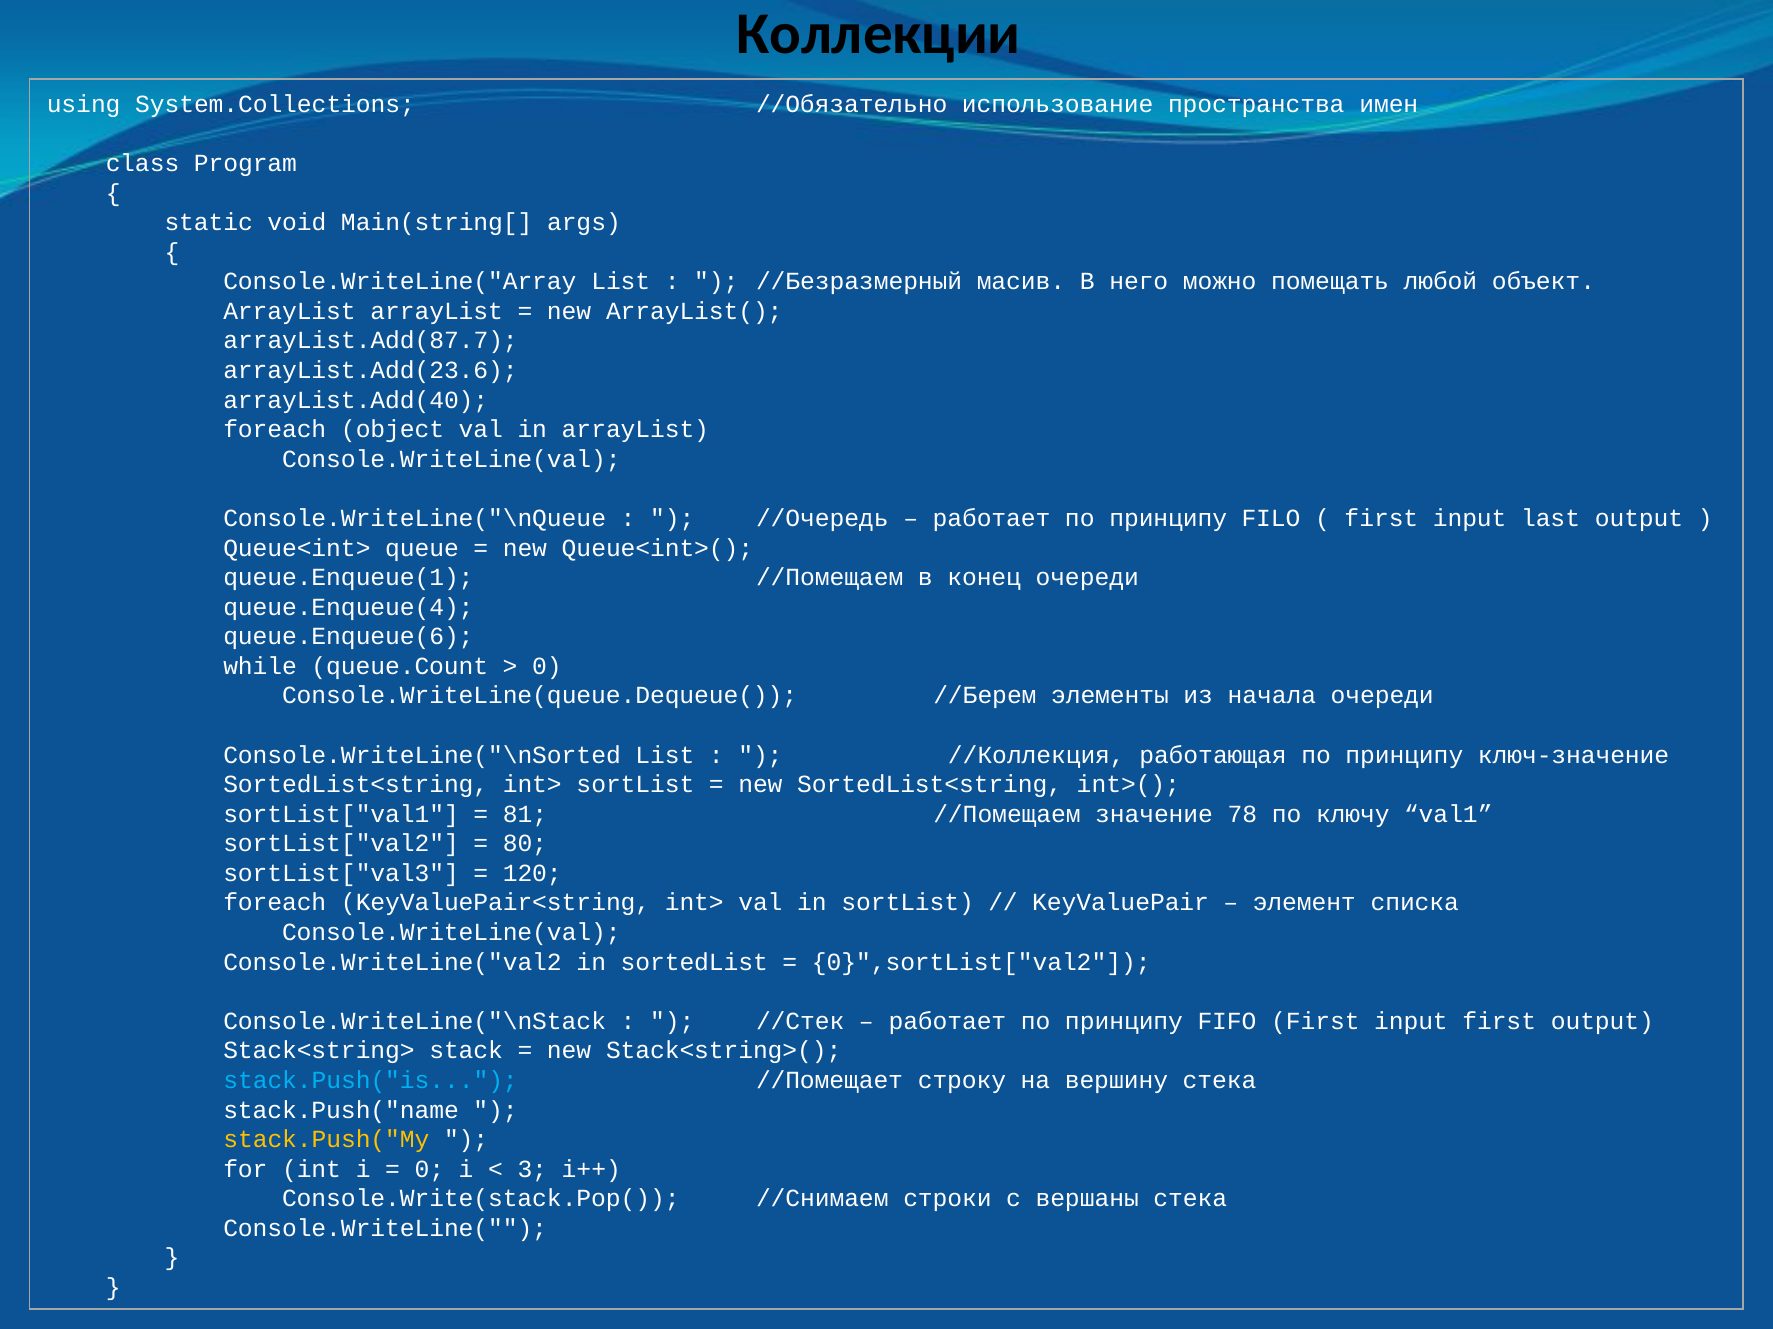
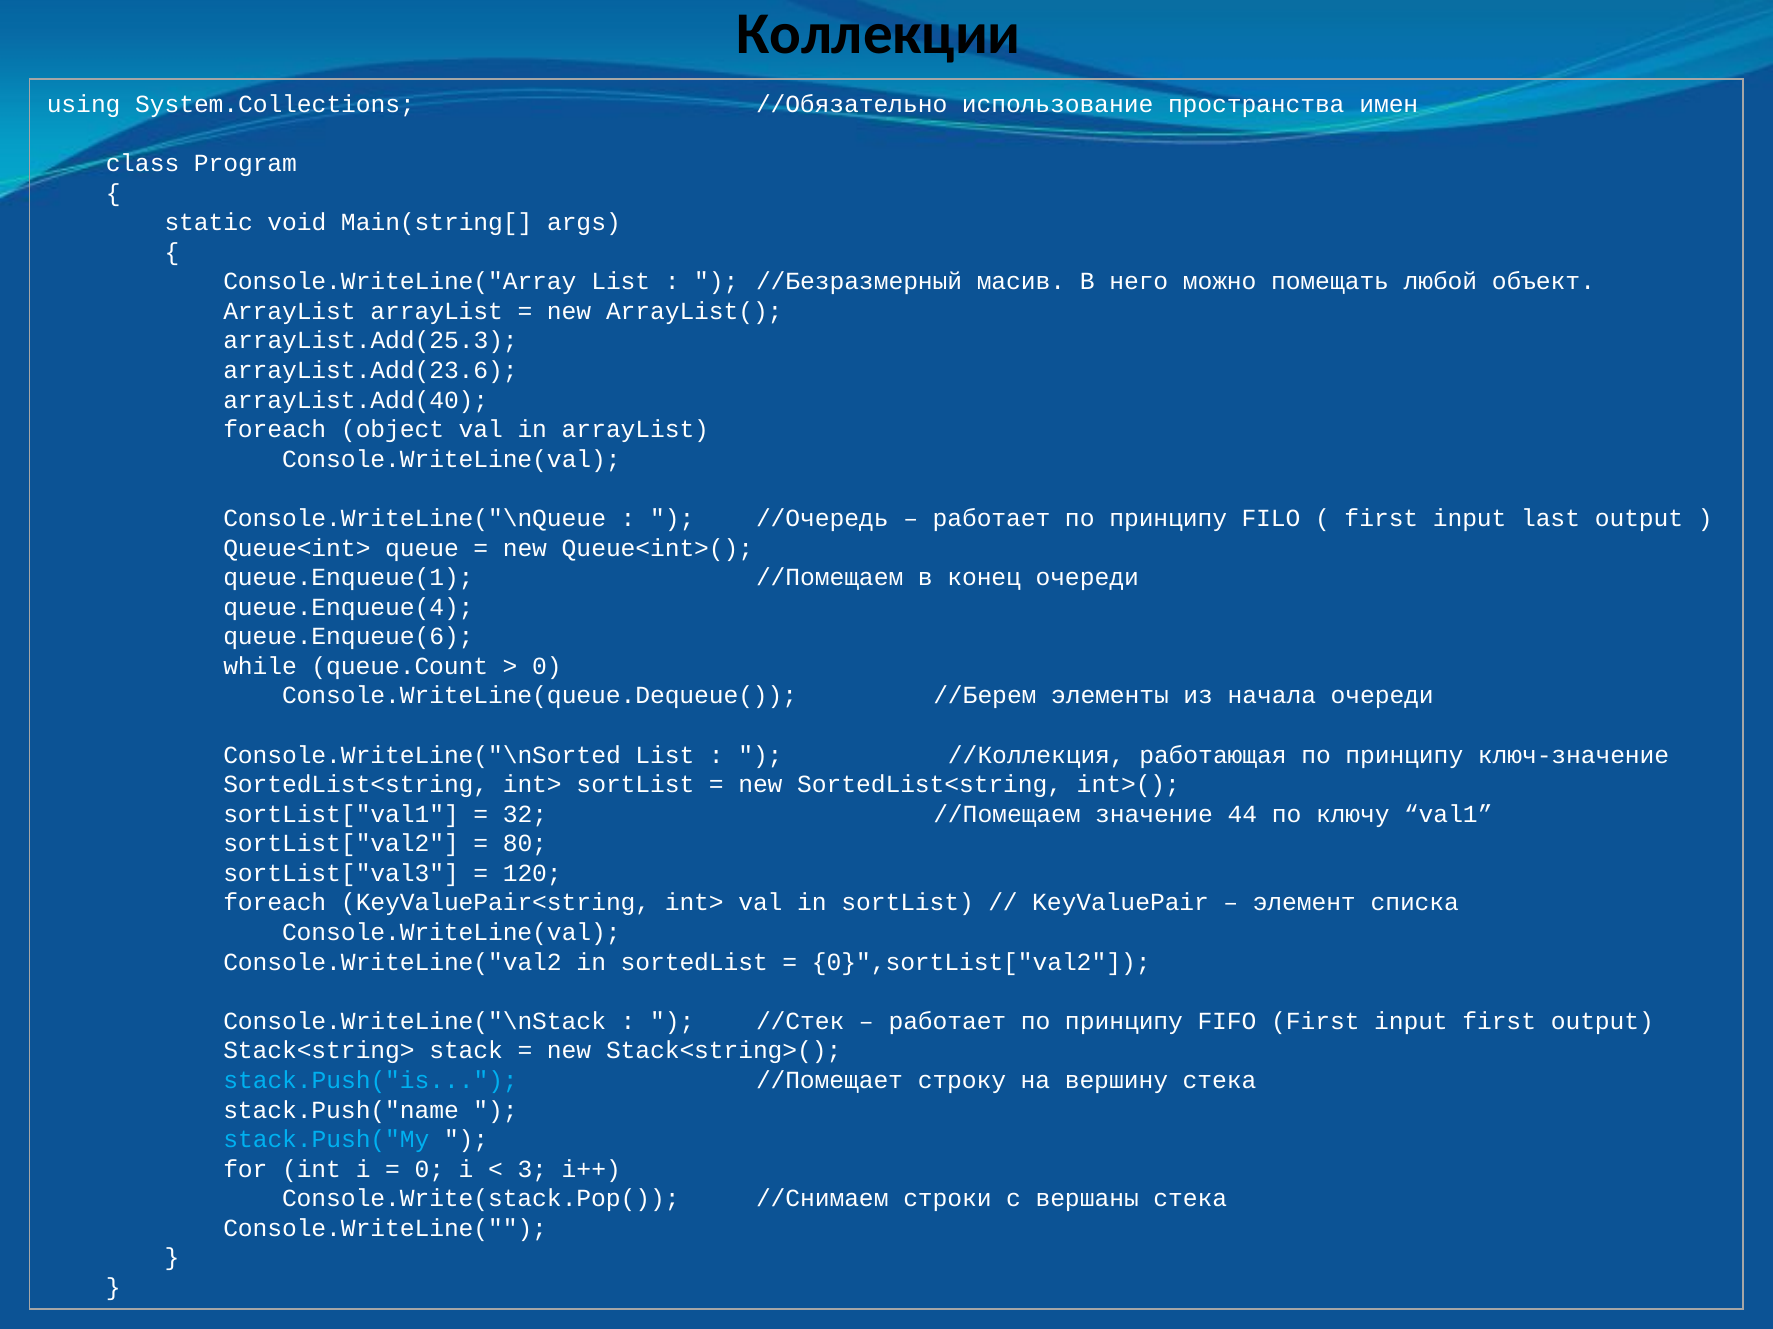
arrayList.Add(87.7: arrayList.Add(87.7 -> arrayList.Add(25.3 (371, 341)
81: 81 -> 32 (525, 815)
78: 78 -> 44 (1242, 815)
stack.Push("My colour: yellow -> light blue (326, 1140)
